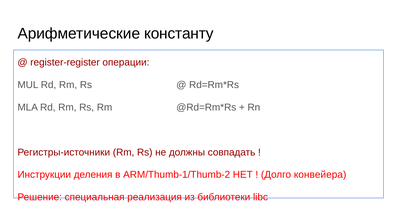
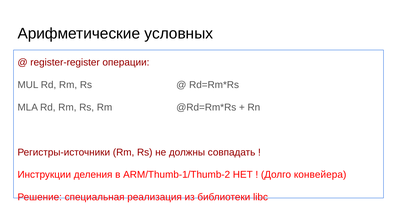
константу: константу -> условных (179, 34)
